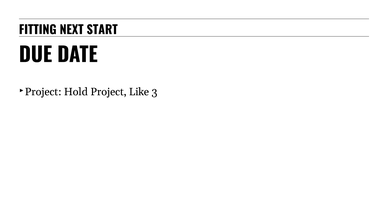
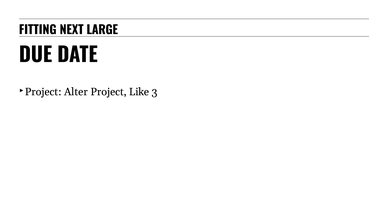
START: START -> LARGE (102, 30)
Hold: Hold -> Alter (76, 92)
